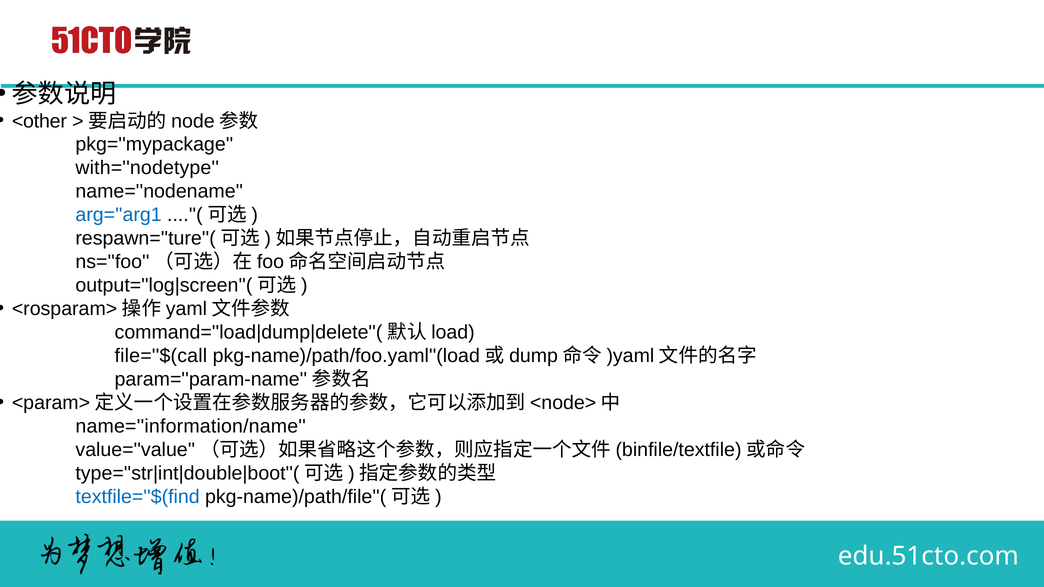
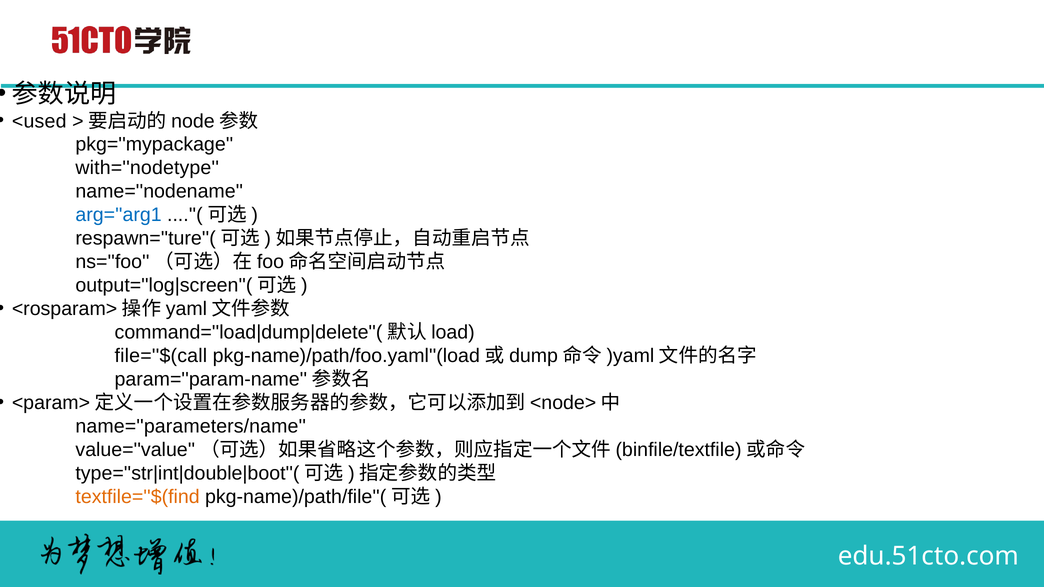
<other: <other -> <used (39, 121)
name=''information/name: name=''information/name -> name=''parameters/name (191, 426)
textfile=''$(find colour: blue -> orange (138, 497)
